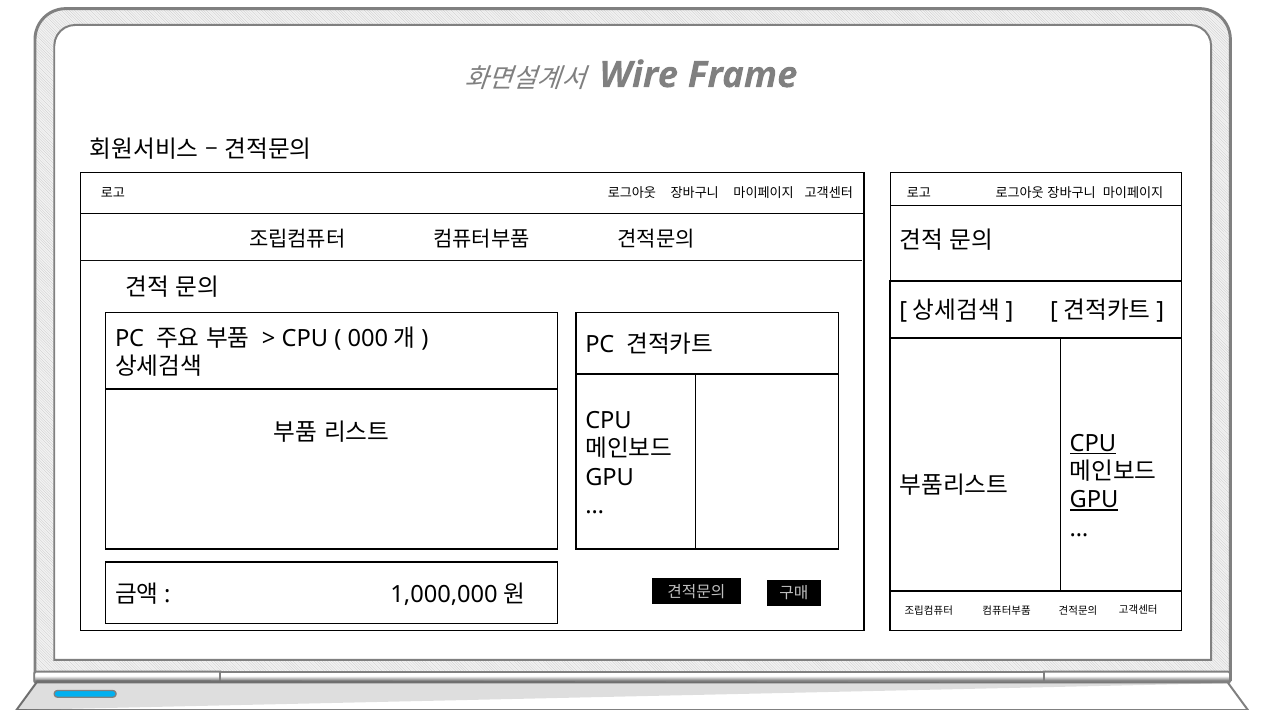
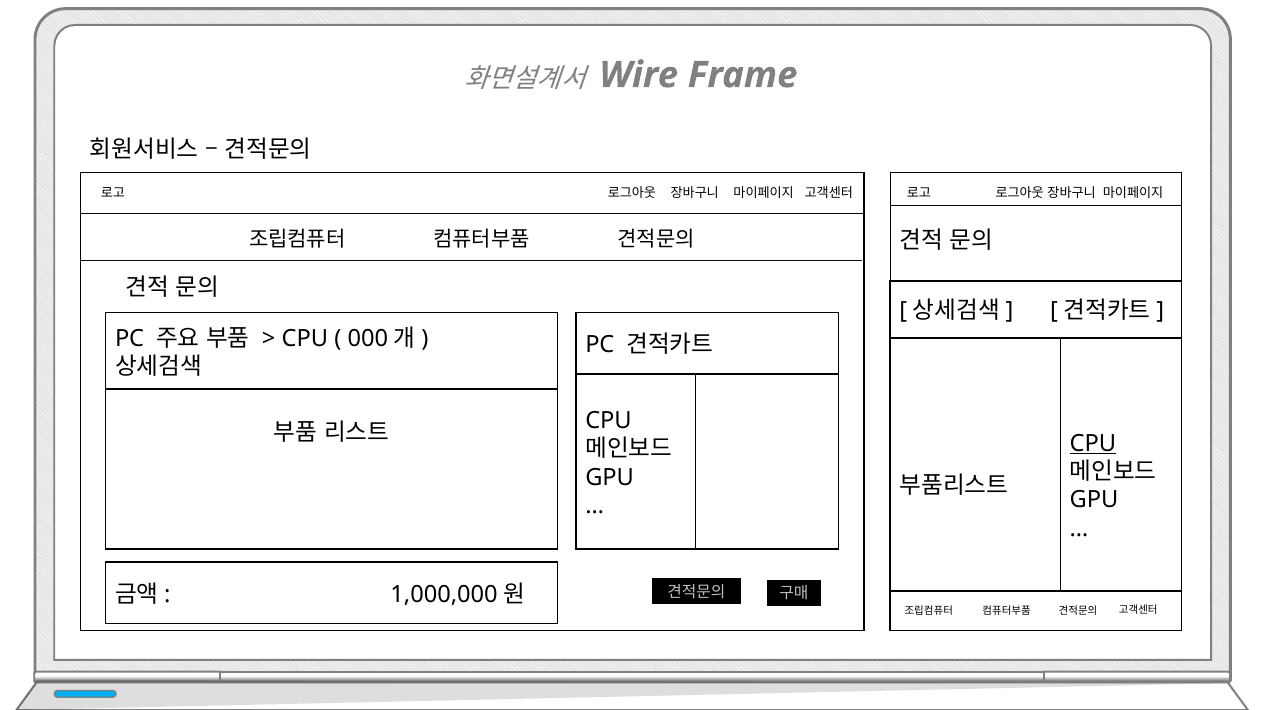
GPU underline: present -> none (1094, 500)
